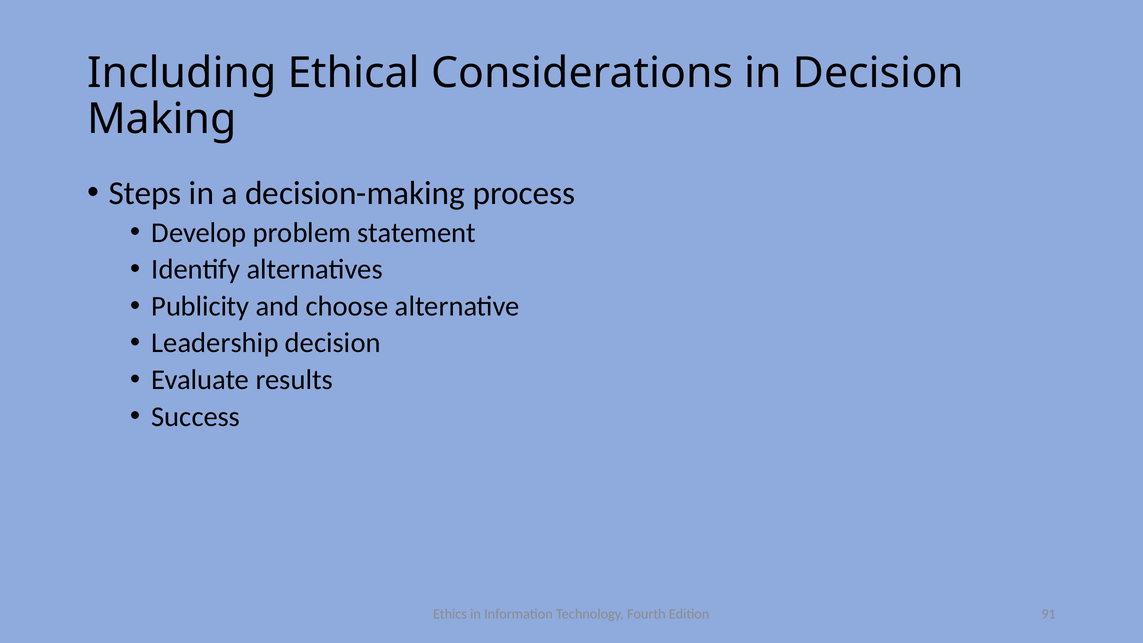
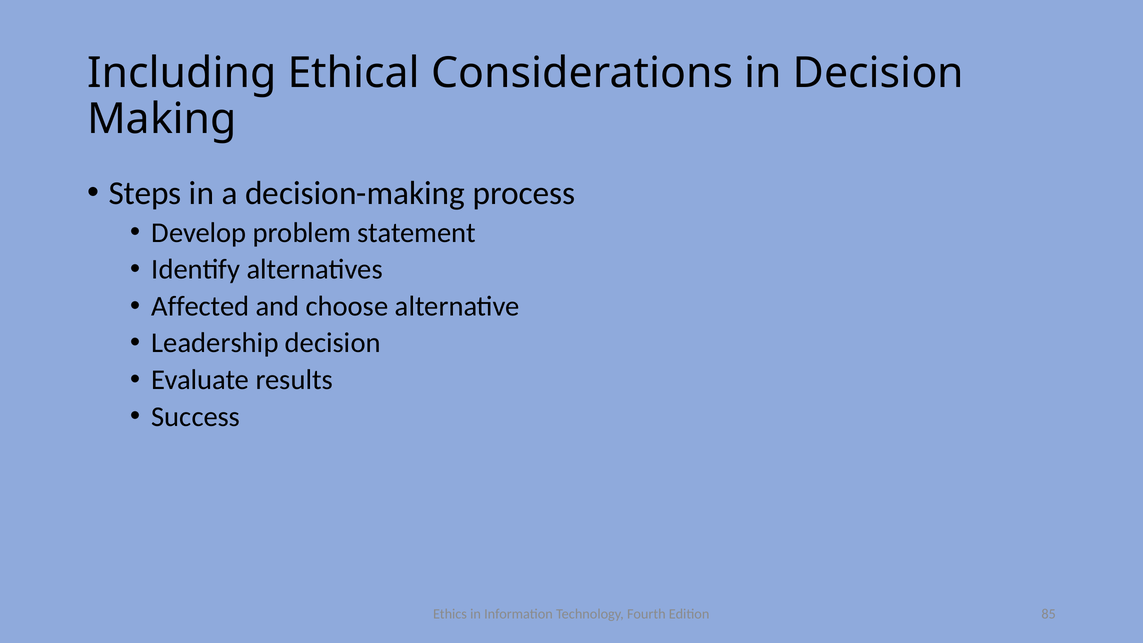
Publicity: Publicity -> Affected (200, 306)
91: 91 -> 85 (1049, 614)
